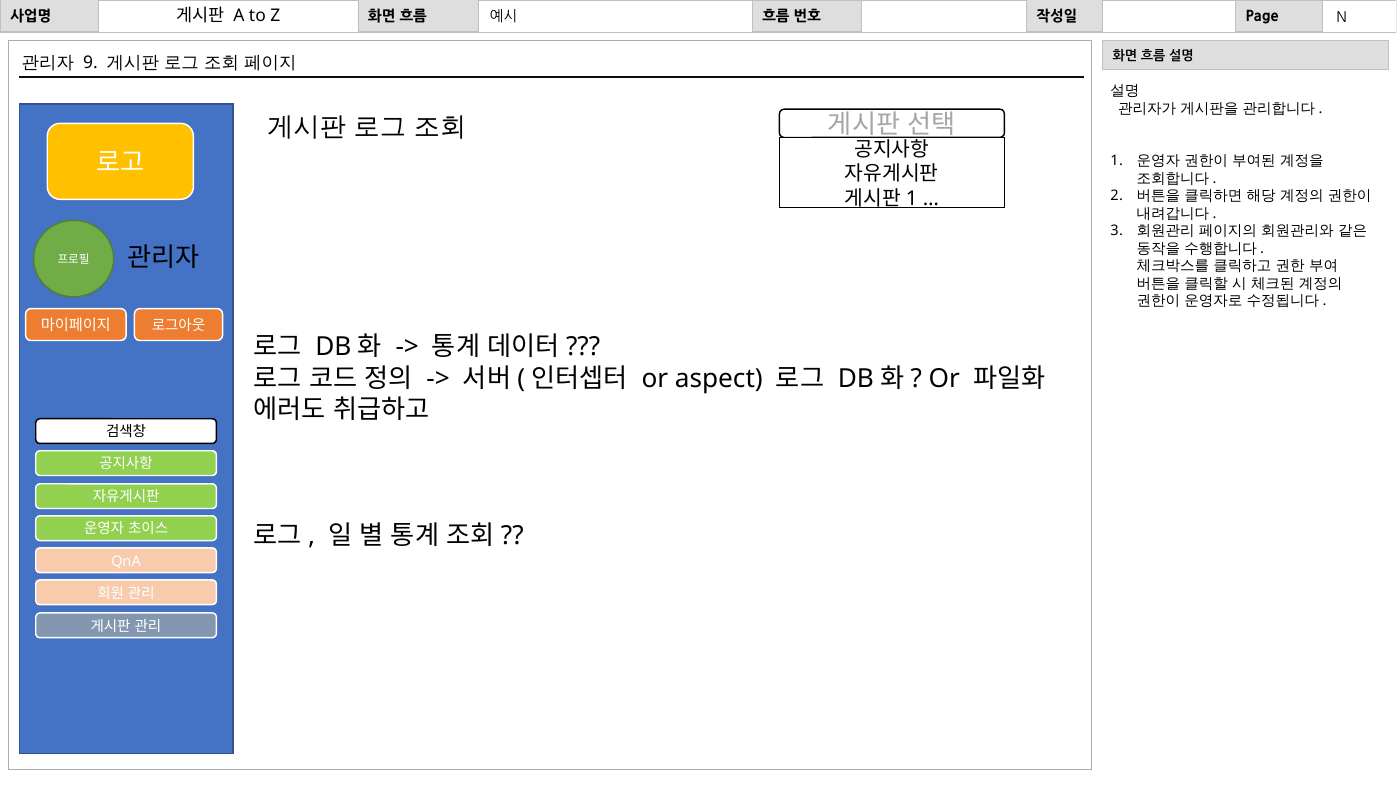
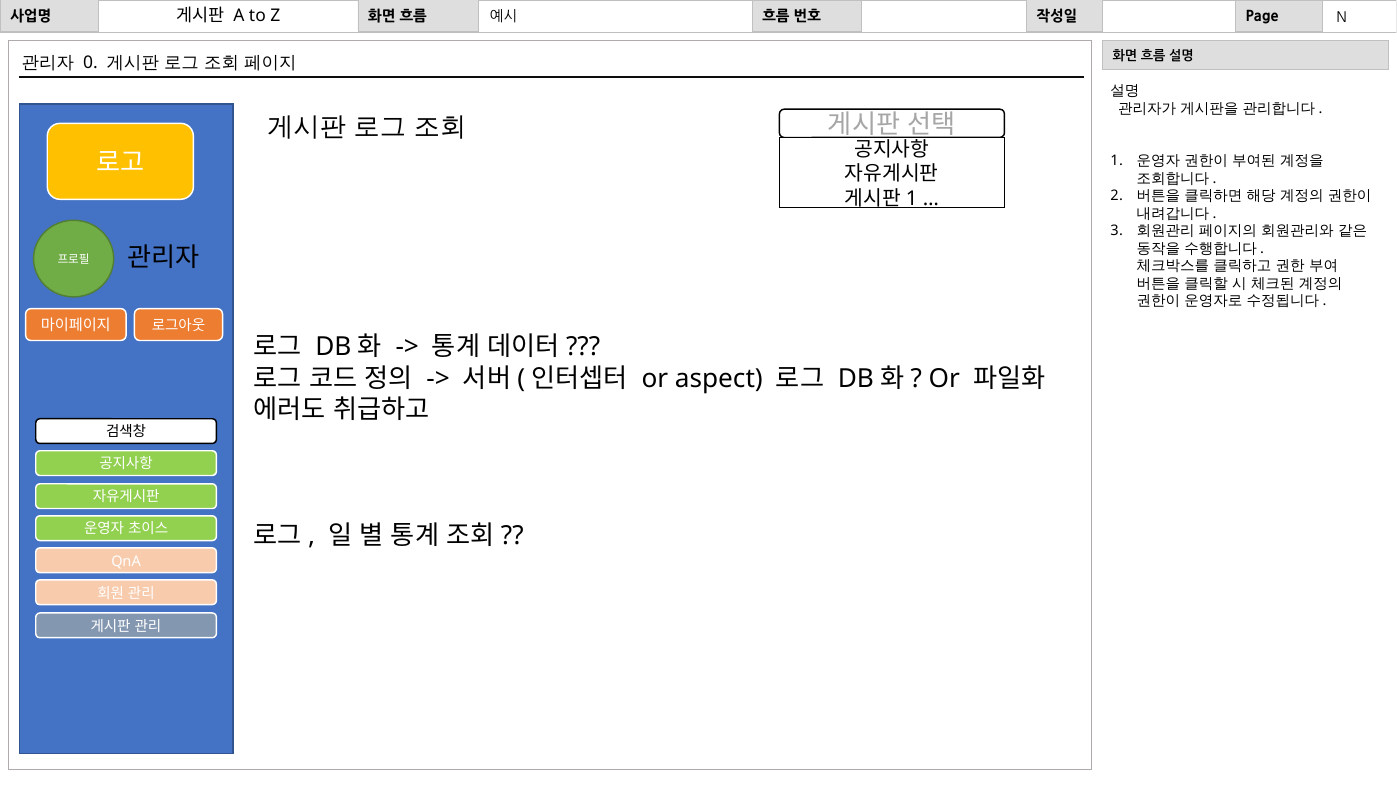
9: 9 -> 0 (91, 62)
